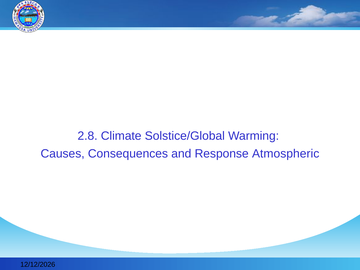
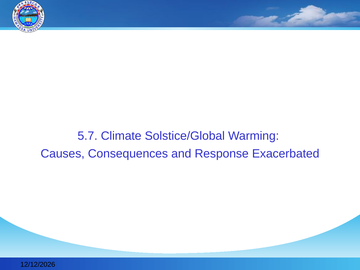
2.8: 2.8 -> 5.7 (88, 136)
Atmospheric: Atmospheric -> Exacerbated (286, 154)
